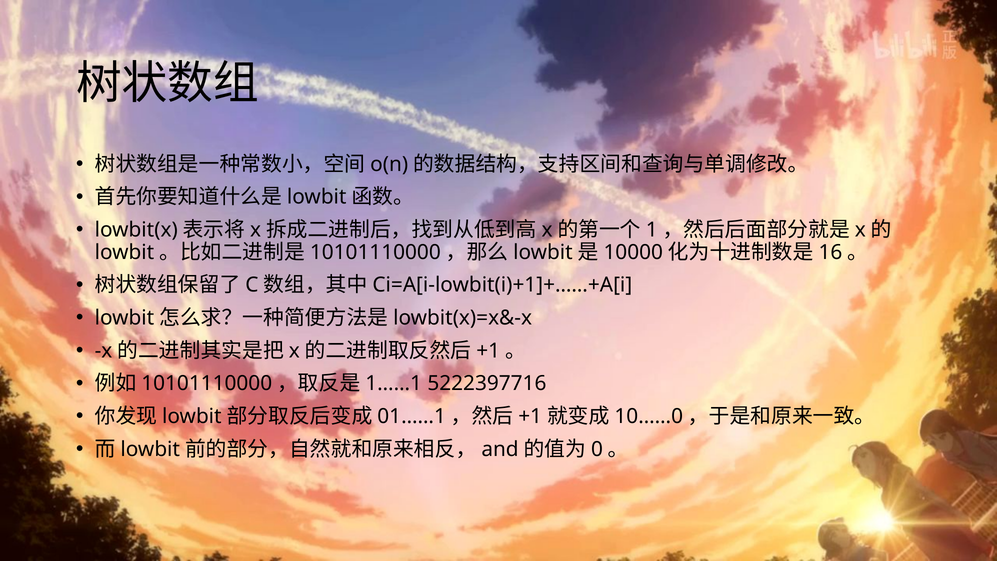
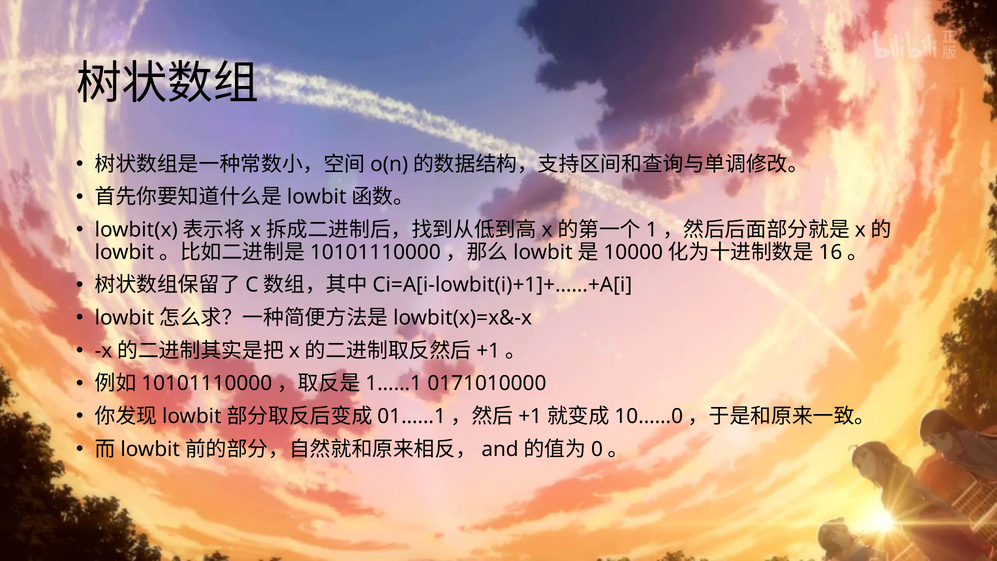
5222397716: 5222397716 -> 0171010000 (487, 383)
